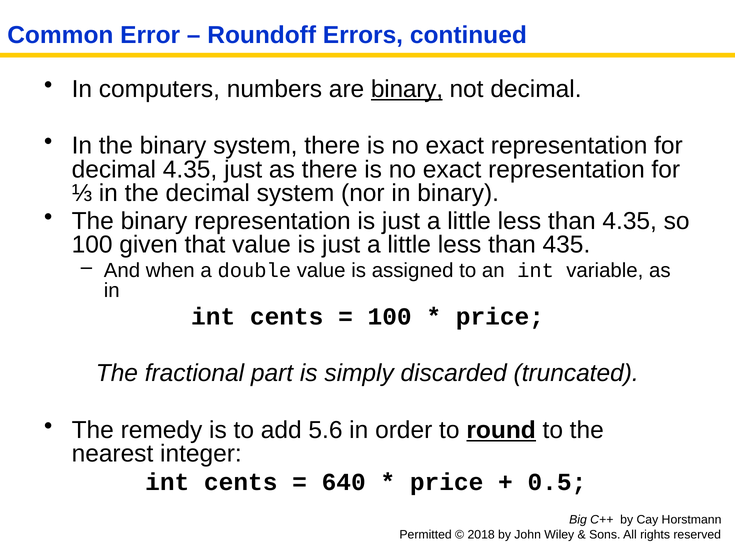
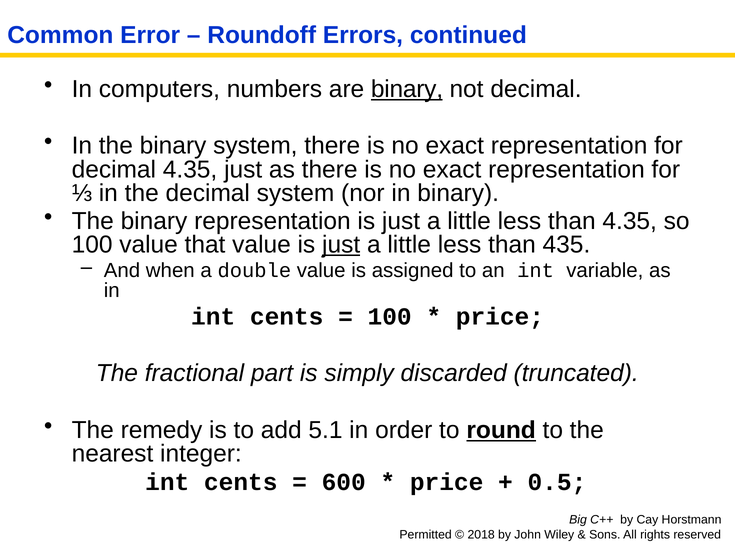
100 given: given -> value (149, 245)
just underline: none -> present (341, 245)
5.6: 5.6 -> 5.1 (325, 430)
640: 640 -> 600 (344, 482)
